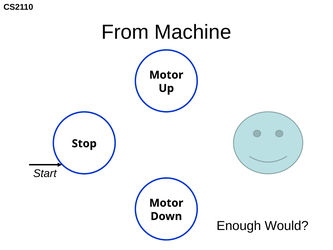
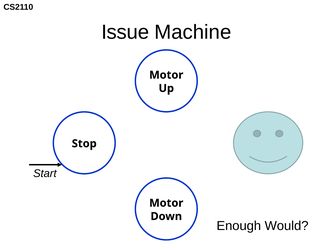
From: From -> Issue (125, 32)
